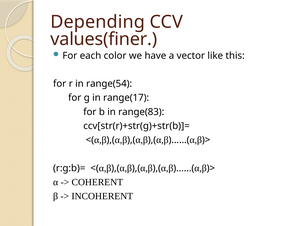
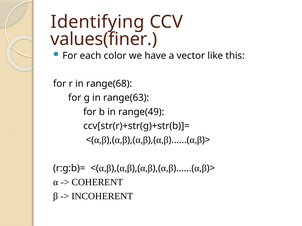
Depending: Depending -> Identifying (98, 22)
range(54: range(54 -> range(68 (109, 84)
range(17: range(17 -> range(63 (126, 98)
range(83: range(83 -> range(49 (141, 112)
